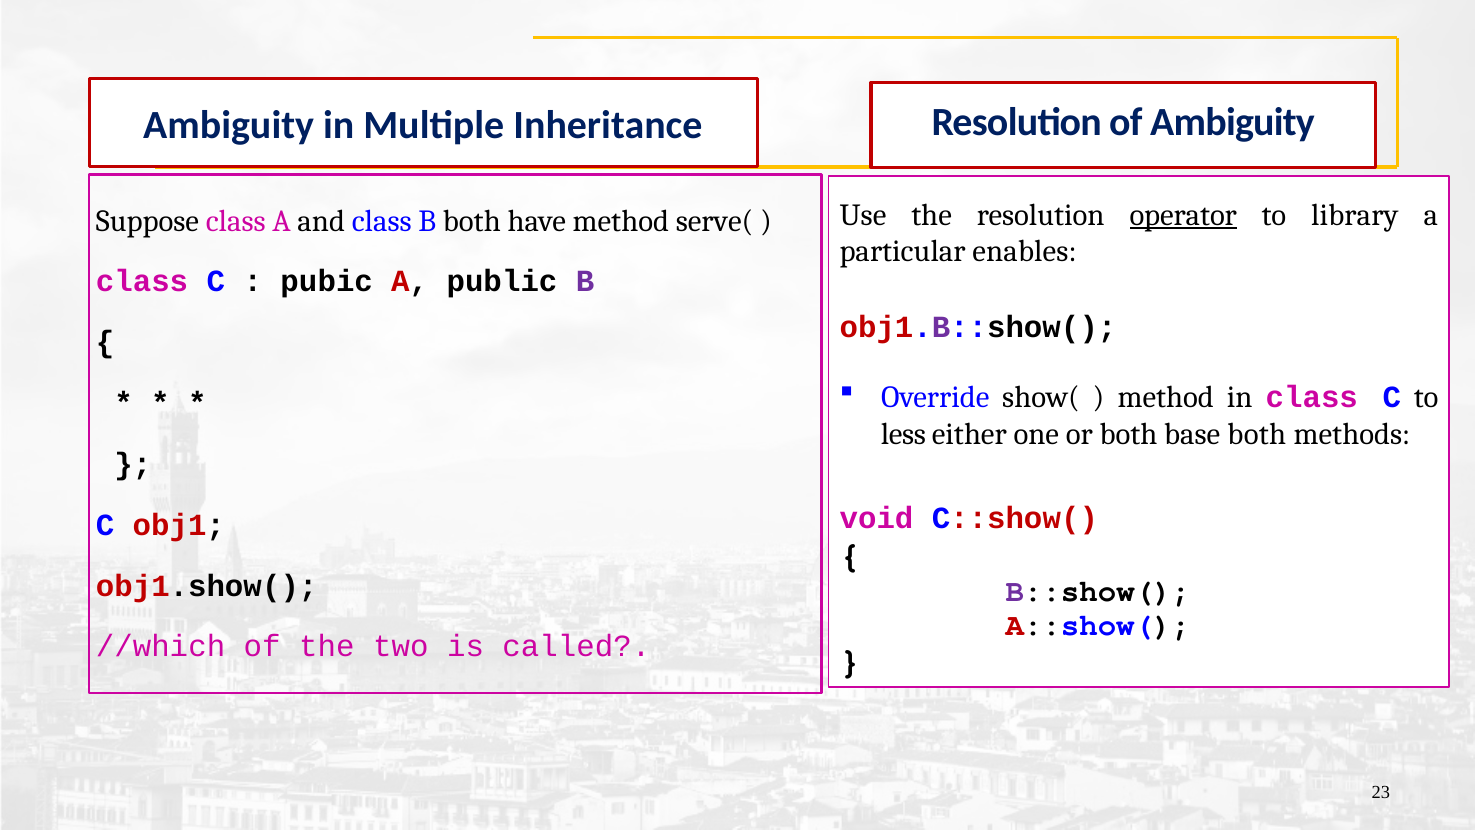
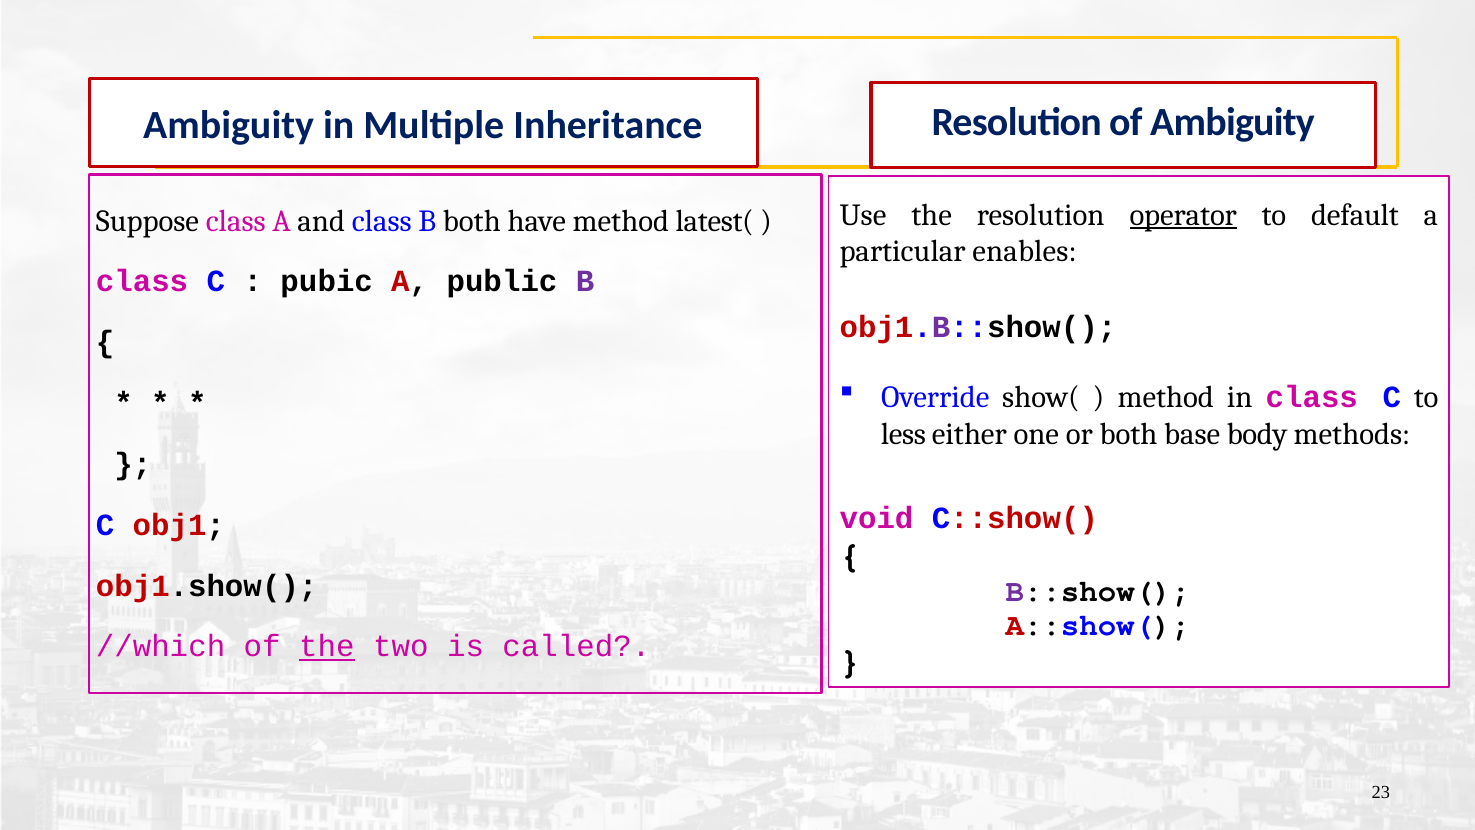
library: library -> default (1355, 215)
serve(: serve( -> latest( (715, 221)
base both: both -> body (1257, 434)
the underline: none -> present (327, 647)
